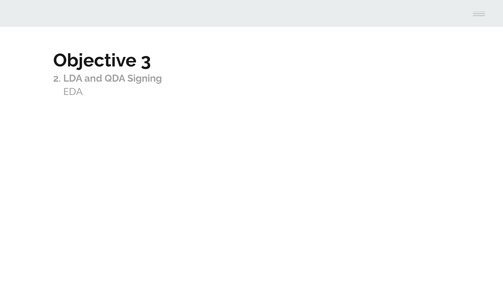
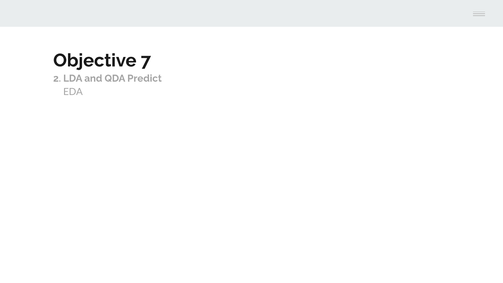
3: 3 -> 7 (146, 60)
Signing: Signing -> Predict (145, 78)
